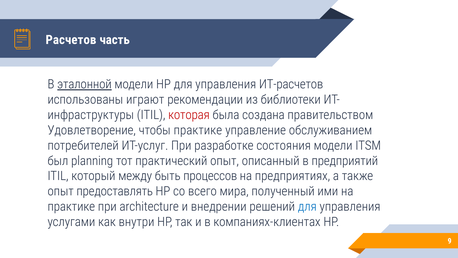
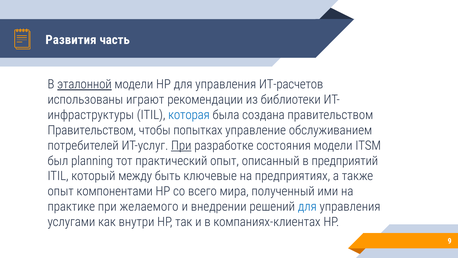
Расчетов: Расчетов -> Развития (71, 40)
которая colour: red -> blue (189, 115)
Удовлетворение: Удовлетворение -> Правительством (92, 130)
чтобы практике: практике -> попытках (198, 130)
При underline: none -> present (181, 145)
процессов: процессов -> ключевые (210, 176)
предоставлять: предоставлять -> компонентами (115, 191)
architecture: architecture -> желаемого (149, 206)
